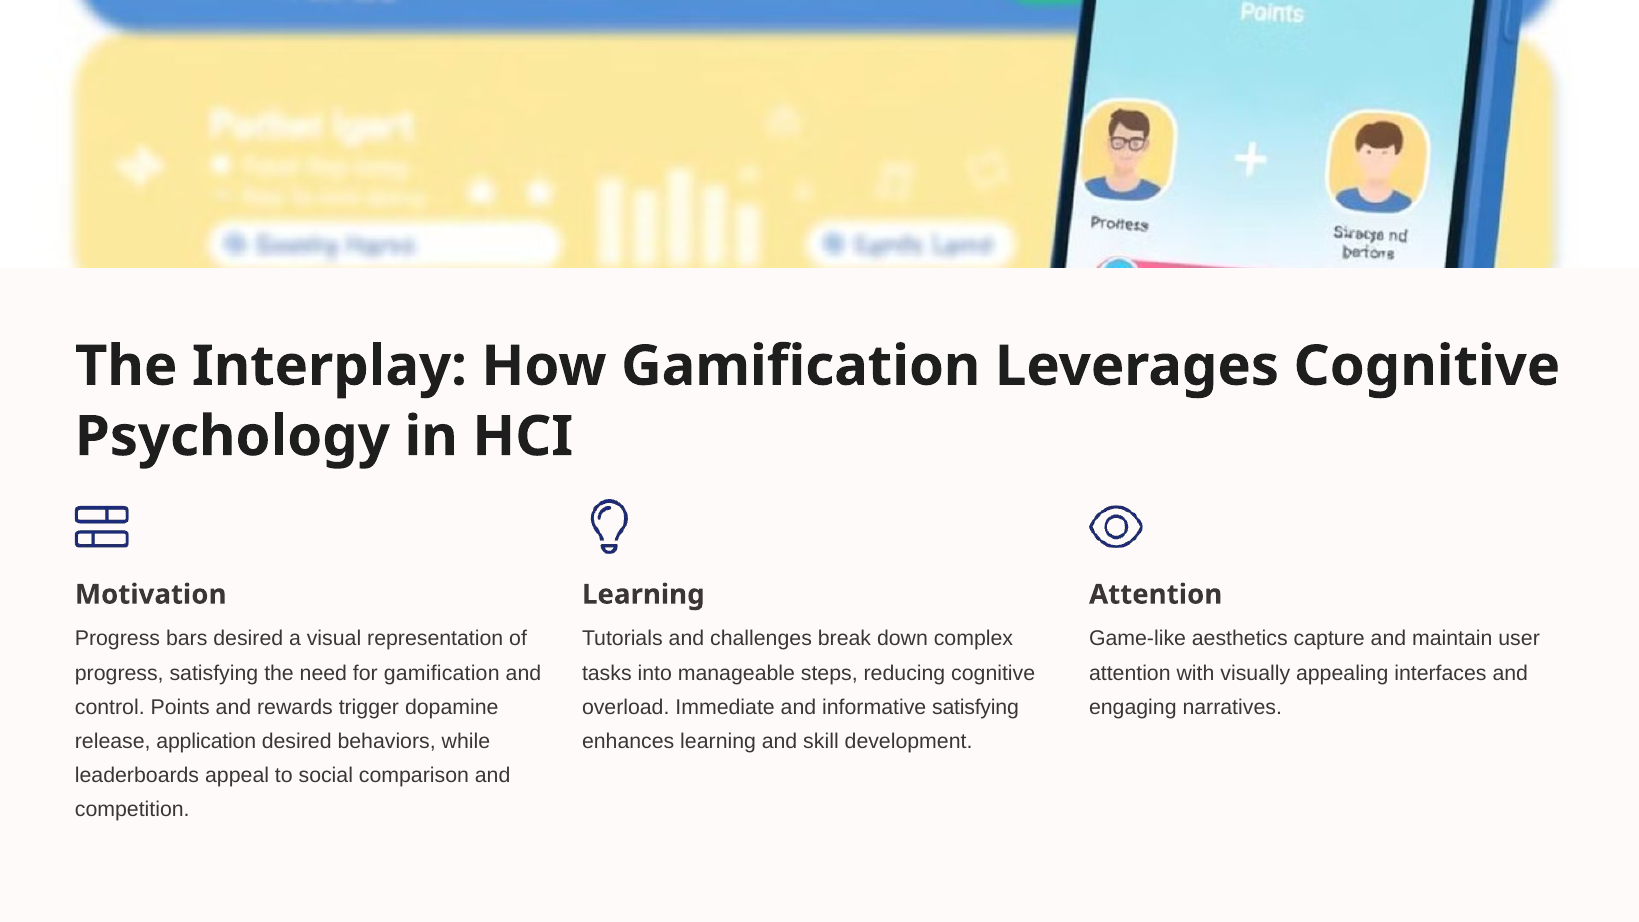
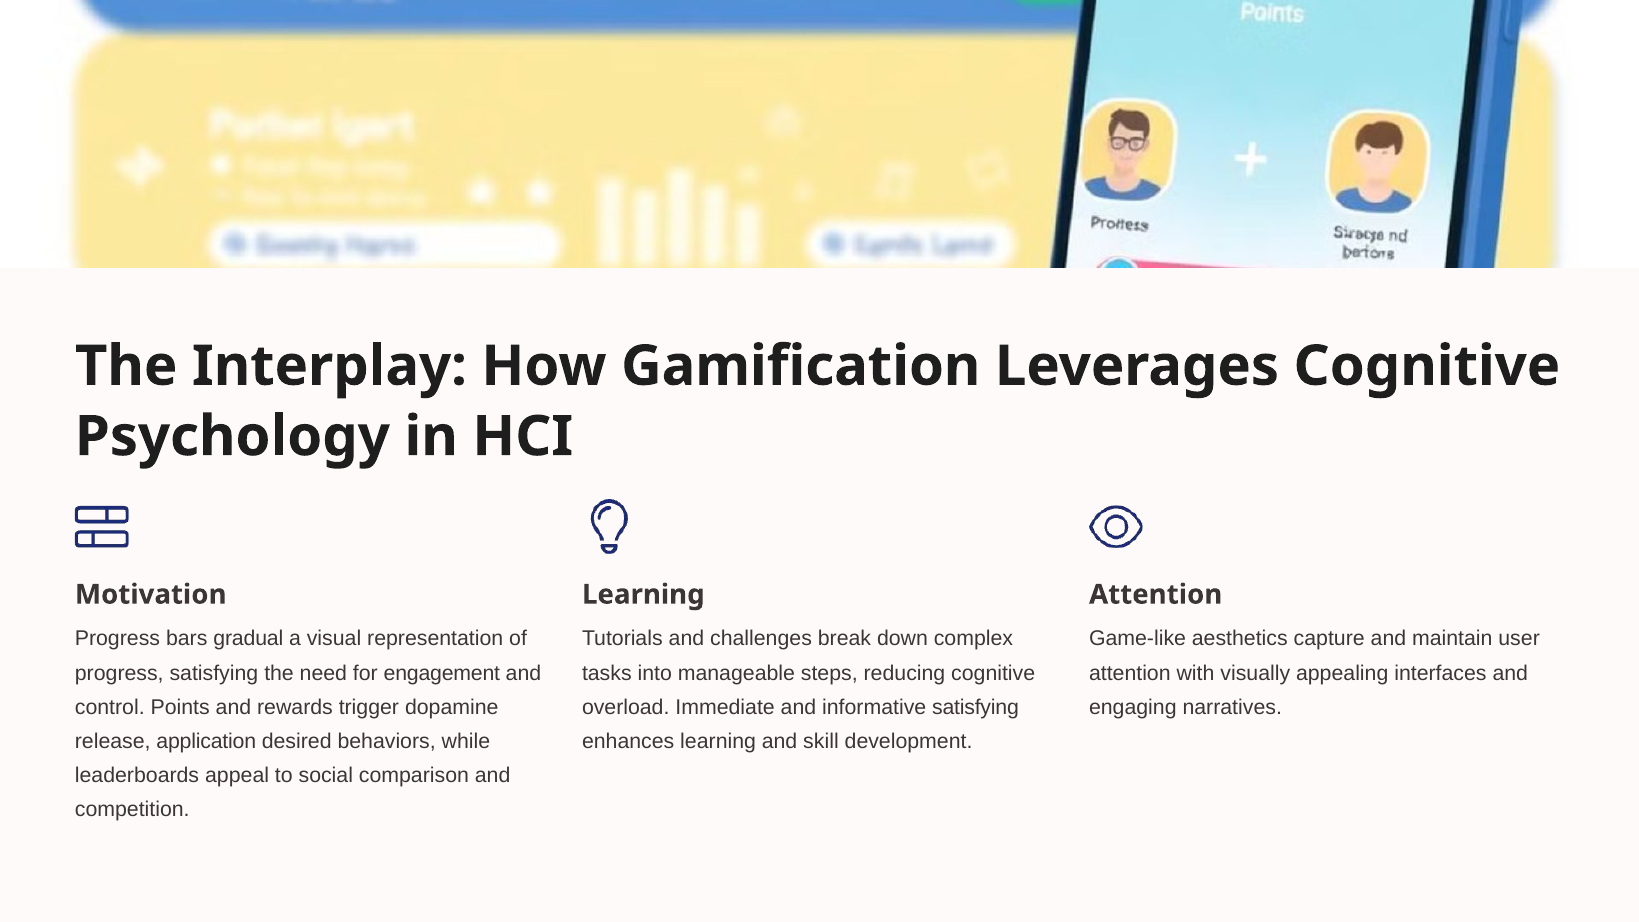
bars desired: desired -> gradual (248, 639)
for gamification: gamification -> engagement (442, 673)
